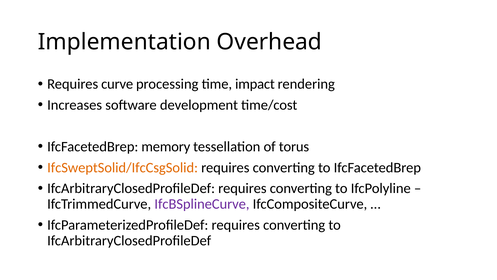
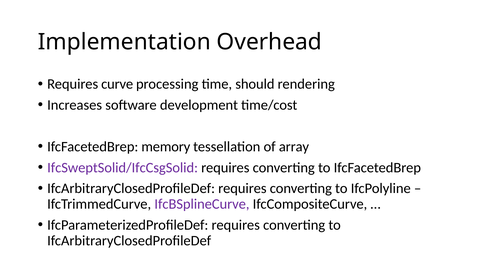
impact: impact -> should (255, 84)
torus: torus -> array (294, 147)
IfcSweptSolid/IfcCsgSolid colour: orange -> purple (123, 167)
